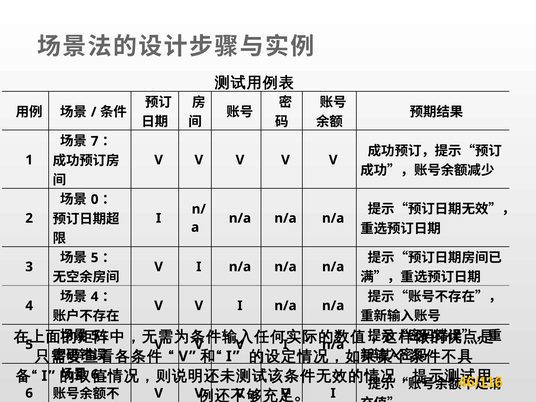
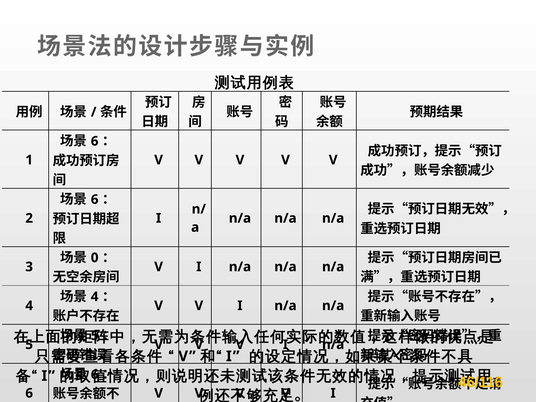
7: 7 -> 6 (95, 141)
0: 0 -> 6 (95, 199)
5: 5 -> 0 (95, 258)
